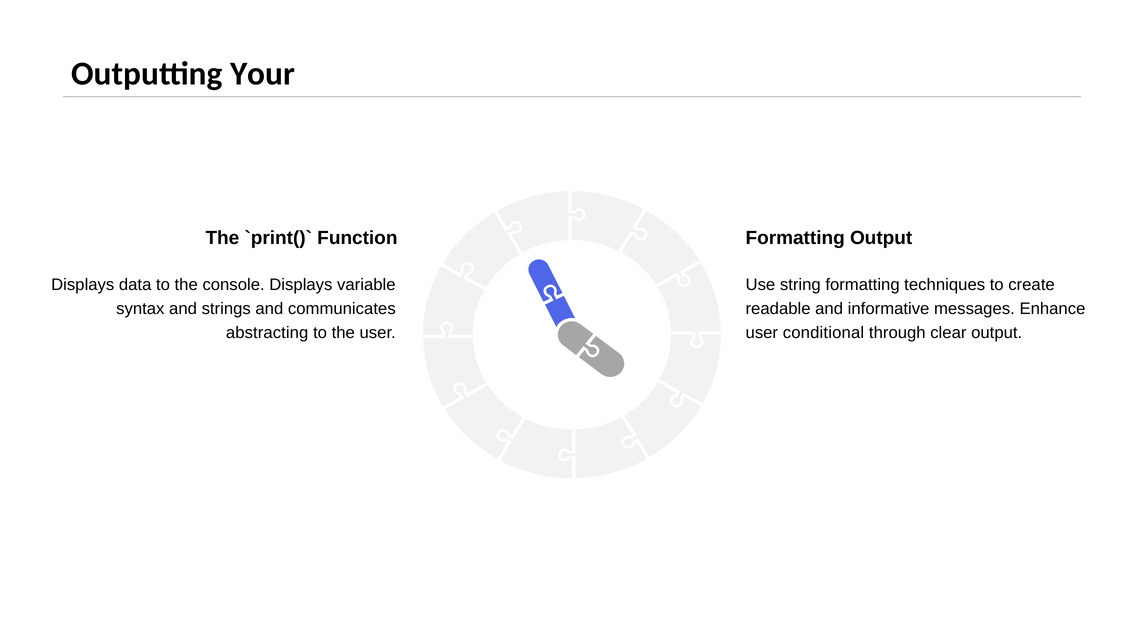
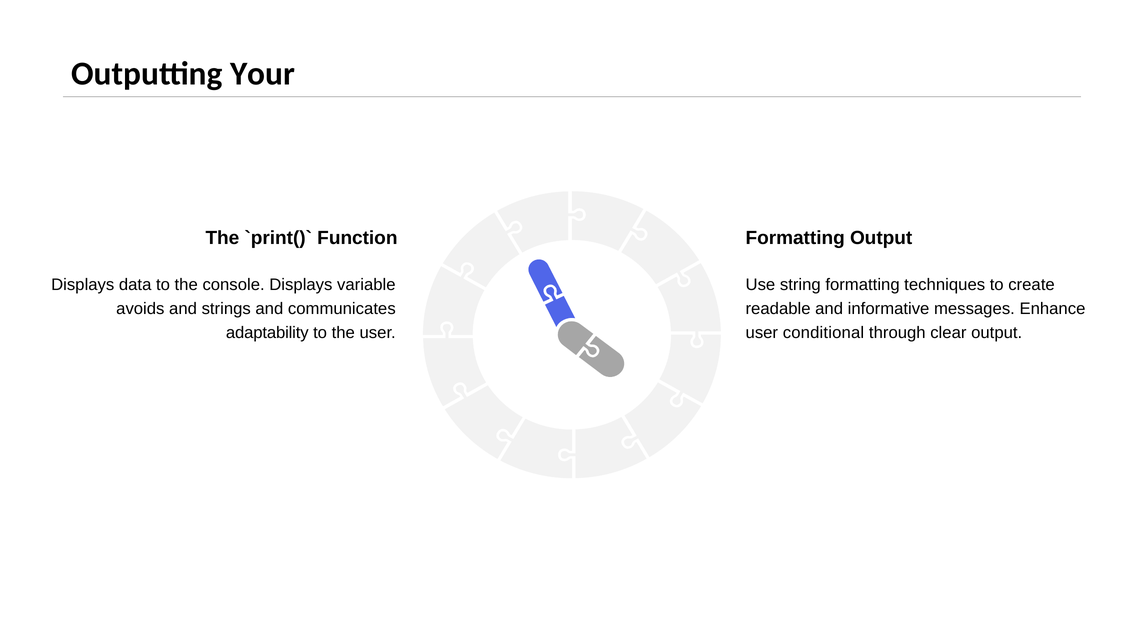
syntax: syntax -> avoids (140, 309)
abstracting: abstracting -> adaptability (267, 333)
